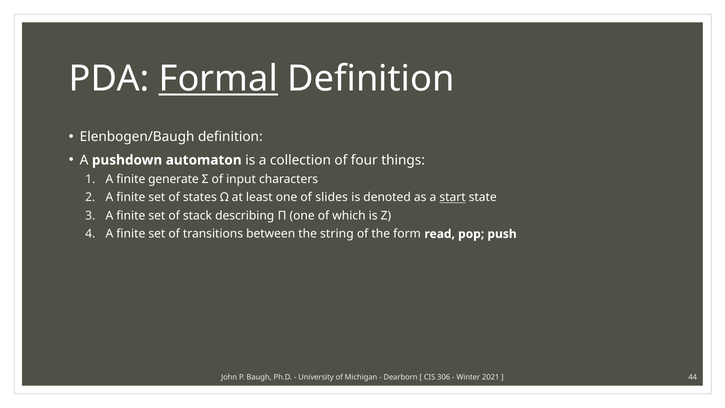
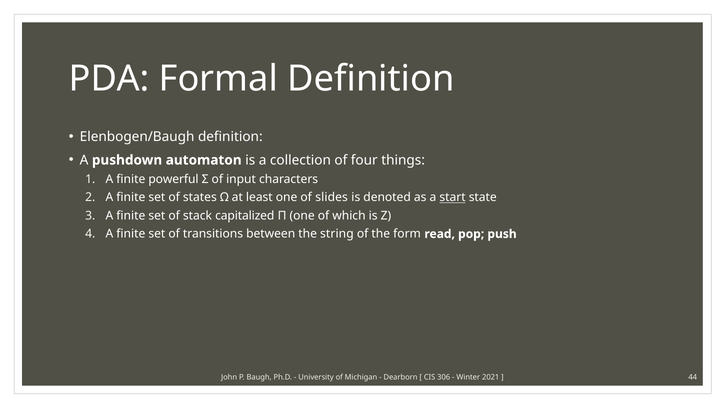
Formal underline: present -> none (218, 79)
generate: generate -> powerful (173, 179)
describing: describing -> capitalized (245, 216)
